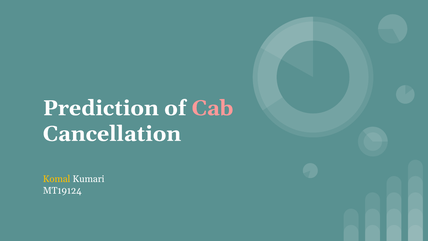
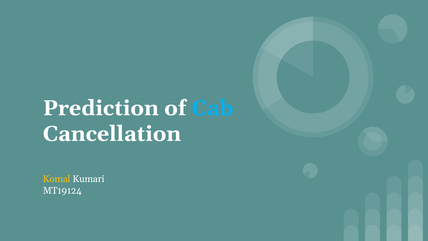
Cab colour: pink -> light blue (213, 108)
